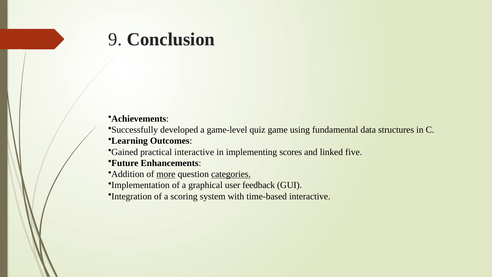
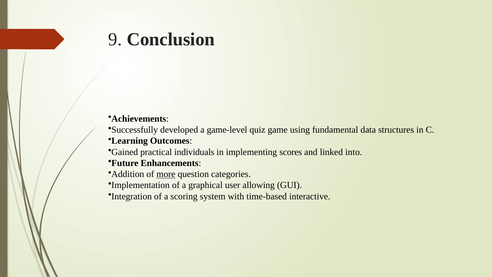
practical interactive: interactive -> individuals (194, 152)
five: five -> into (354, 152)
categories underline: present -> none (231, 174)
feedback: feedback -> allowing (259, 185)
